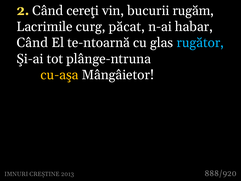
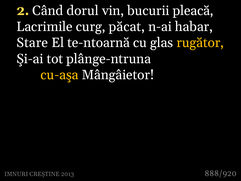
cereţi: cereţi -> dorul (83, 11)
rugăm: rugăm -> pleacă (193, 11)
Când: Când -> Stare (32, 43)
rugător colour: light blue -> yellow (200, 43)
